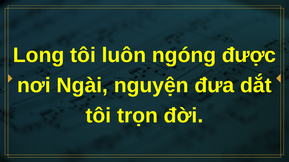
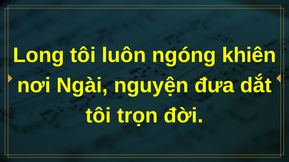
được: được -> khiên (249, 55)
